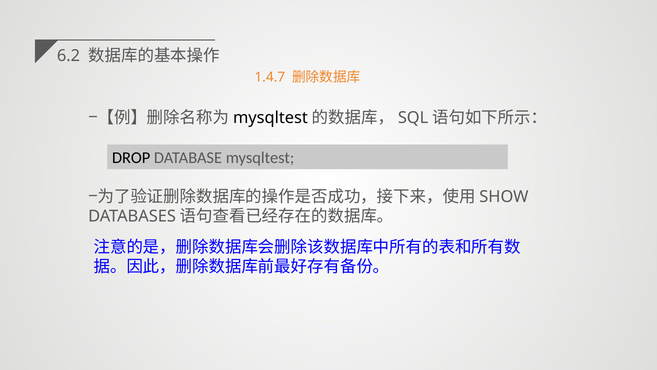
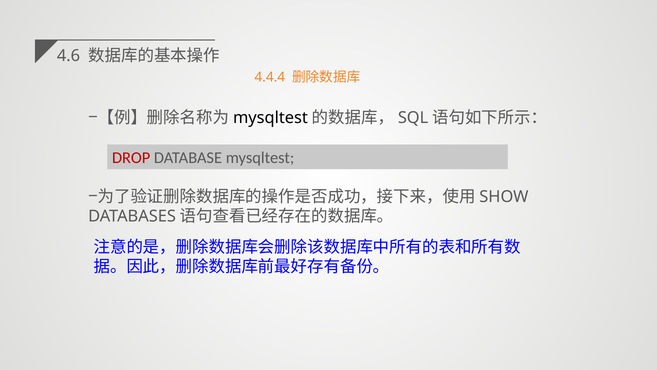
6.2: 6.2 -> 4.6 (69, 56)
1.4.7: 1.4.7 -> 4.4.4 (270, 77)
DROP colour: black -> red (131, 158)
